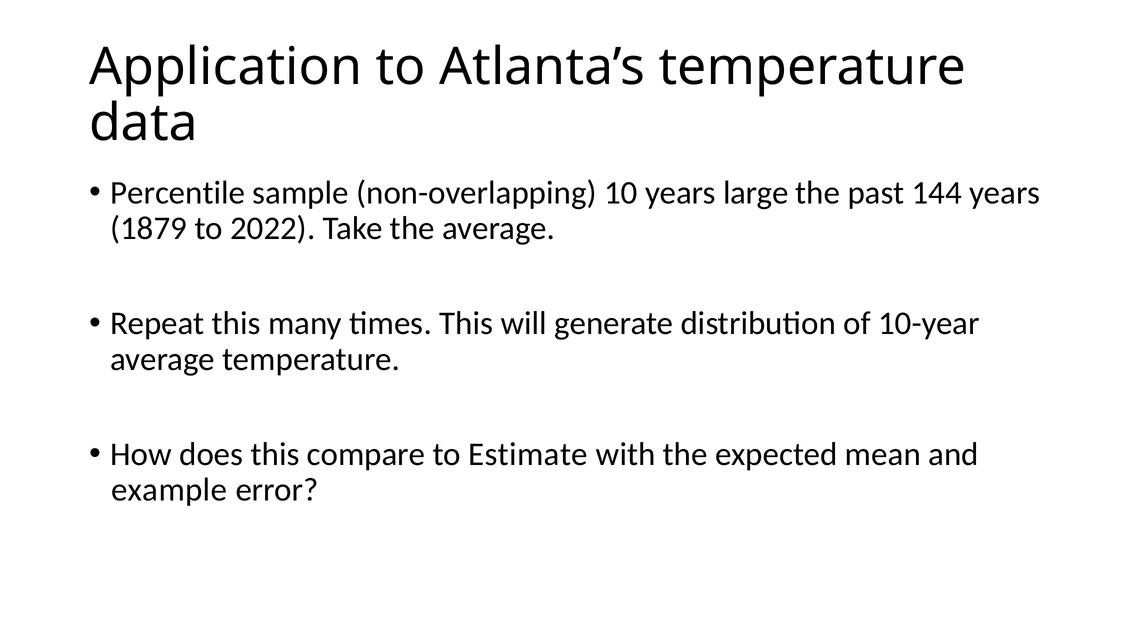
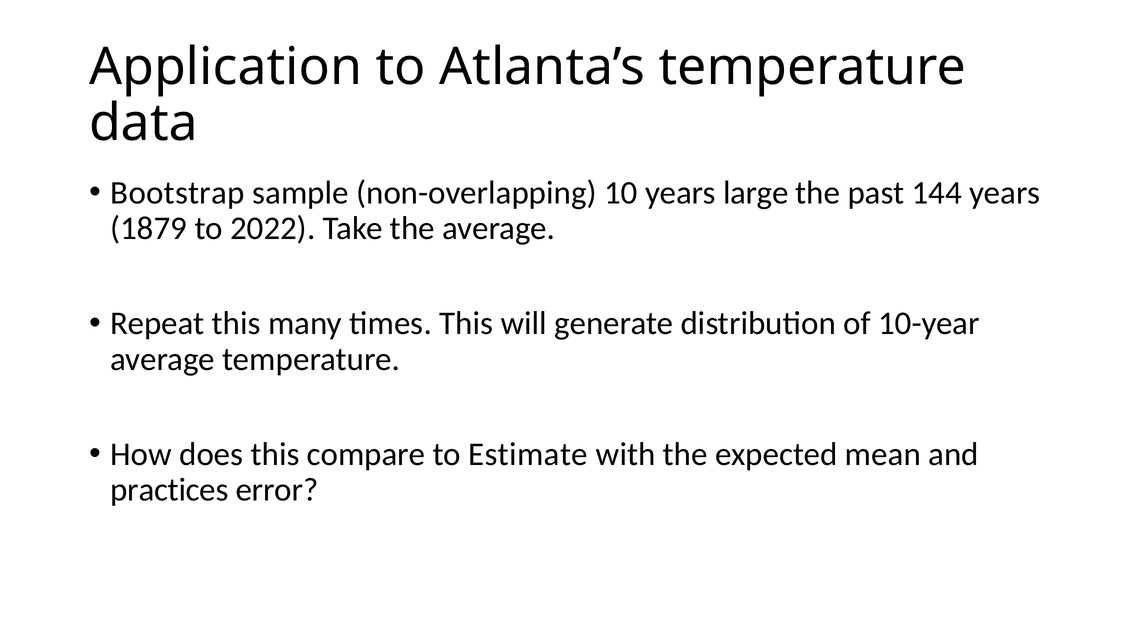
Percentile: Percentile -> Bootstrap (177, 193)
example: example -> practices (169, 490)
